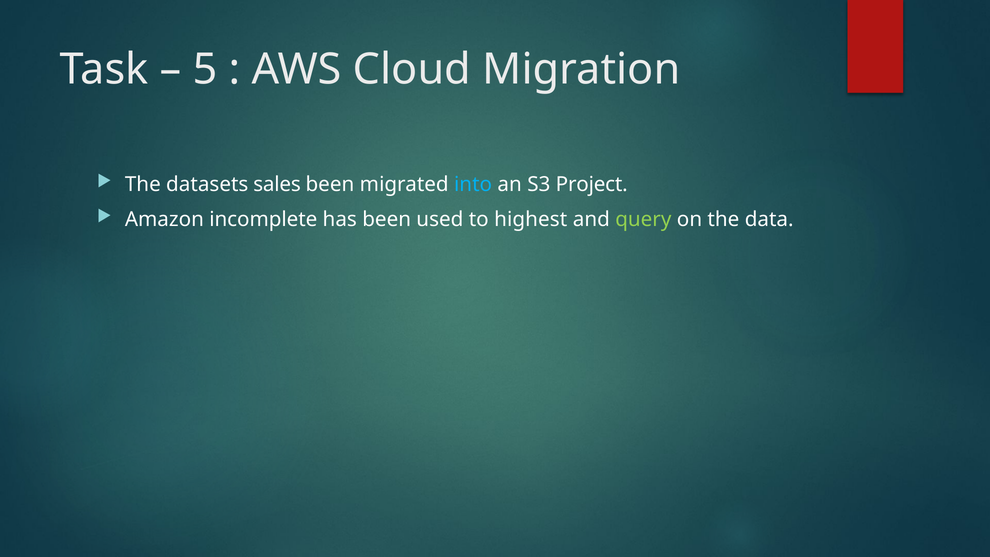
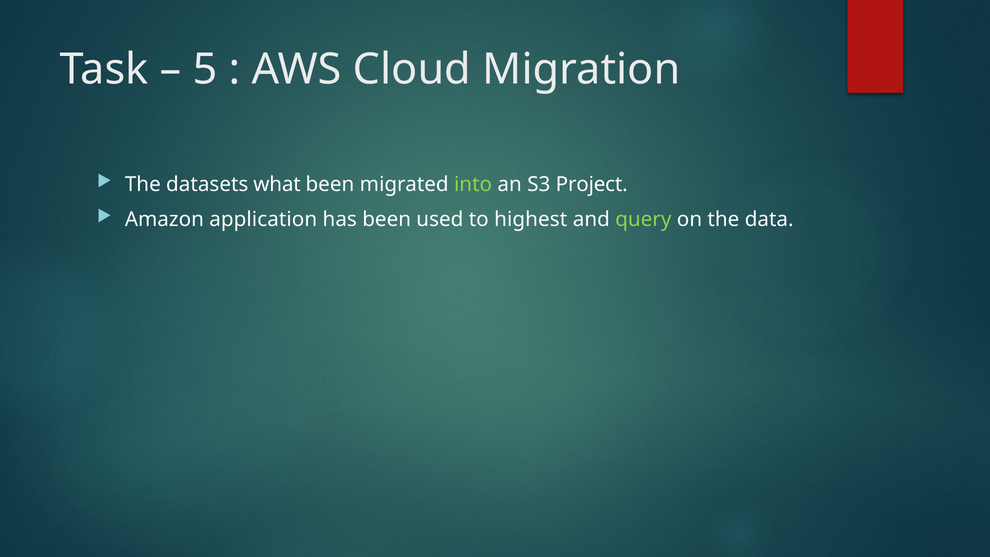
sales: sales -> what (277, 184)
into colour: light blue -> light green (473, 184)
incomplete: incomplete -> application (263, 219)
